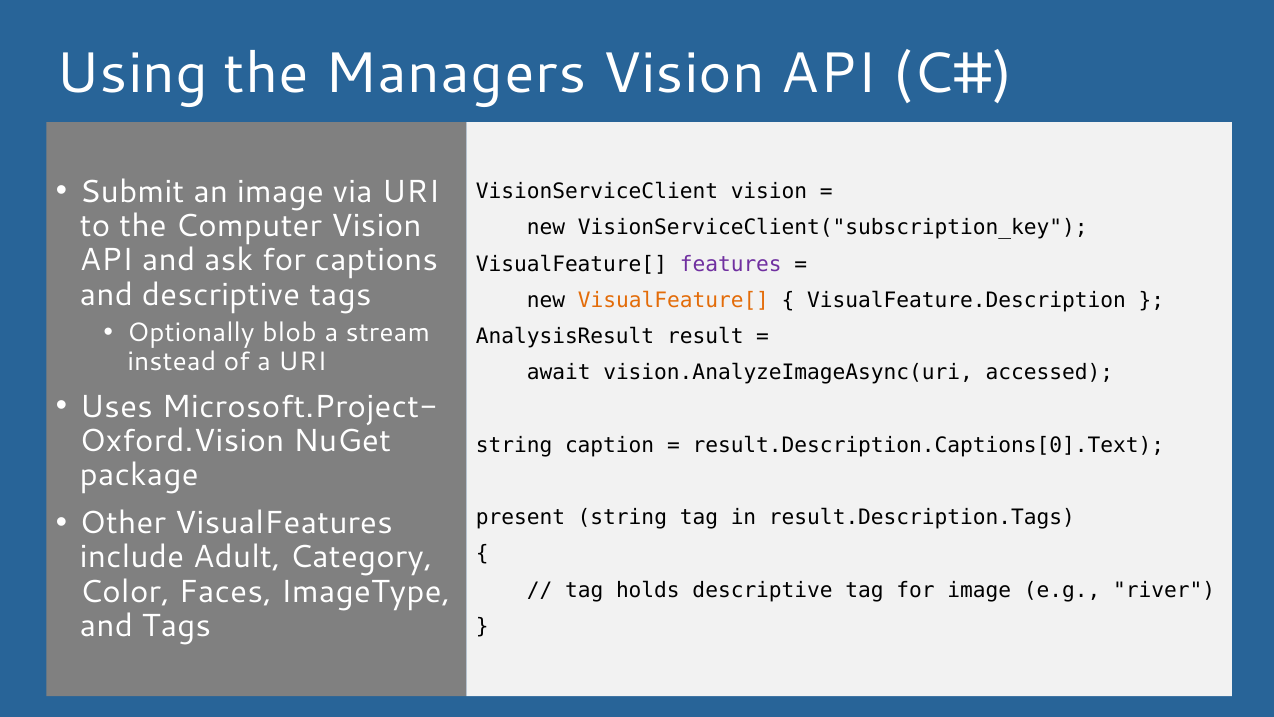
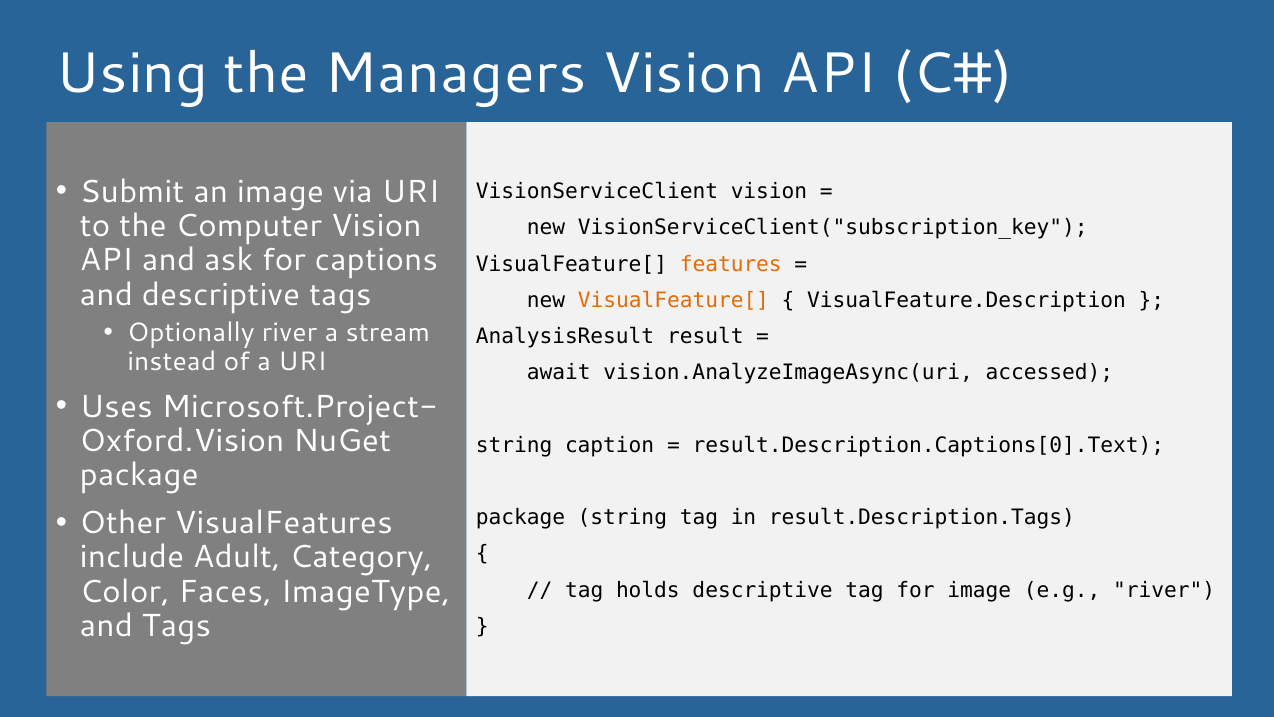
features colour: purple -> orange (731, 264)
Optionally blob: blob -> river (290, 333)
present: present -> package (520, 517)
